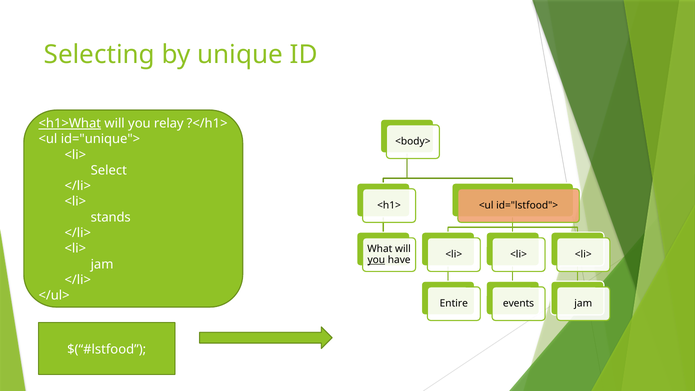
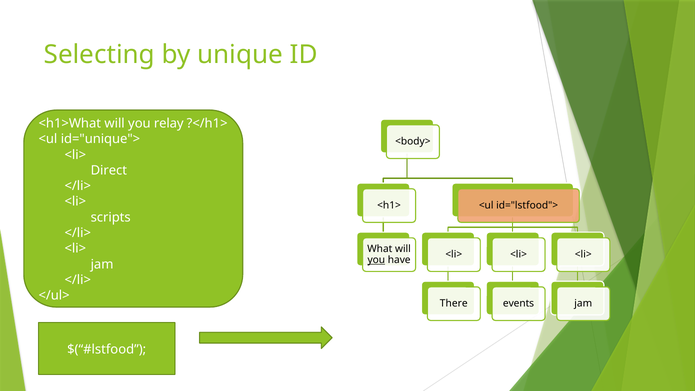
<h1>What underline: present -> none (70, 123)
Select: Select -> Direct (109, 170)
stands: stands -> scripts (111, 217)
Entire: Entire -> There (454, 304)
